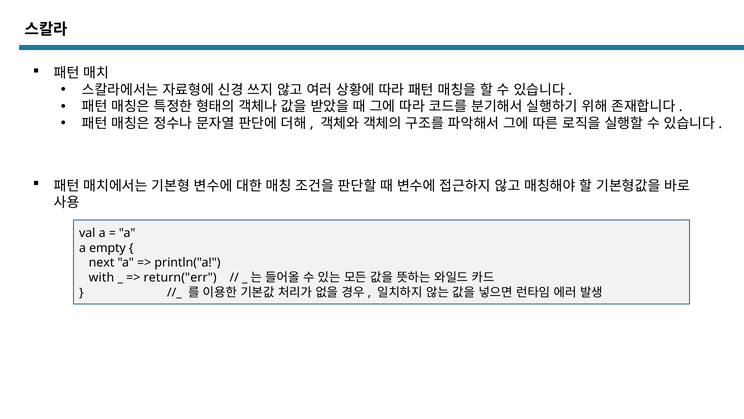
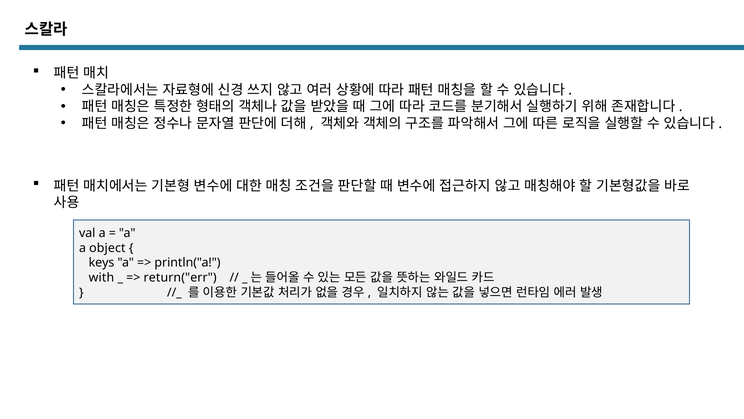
empty: empty -> object (107, 248)
next: next -> keys (102, 263)
